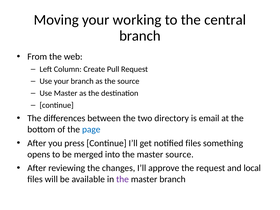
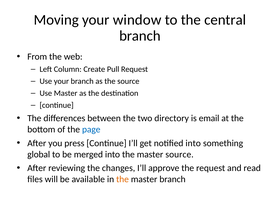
working: working -> window (137, 20)
notified files: files -> into (193, 143)
opens: opens -> global (39, 154)
local: local -> read (252, 168)
the colour: purple -> orange (122, 179)
